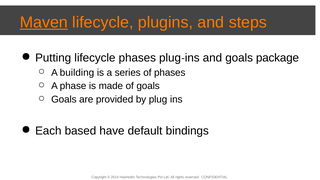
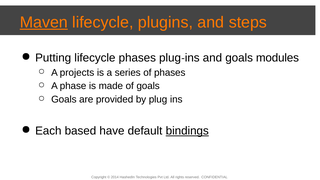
package: package -> modules (277, 58)
building: building -> projects (77, 73)
bindings underline: none -> present (187, 131)
